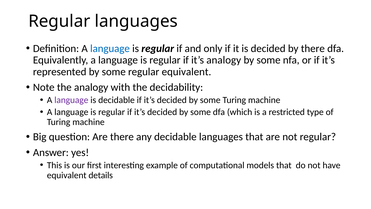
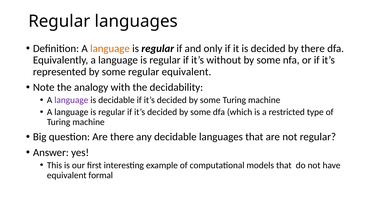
language colour: blue -> orange (110, 48)
it’s analogy: analogy -> without (224, 60)
details: details -> formal (101, 175)
